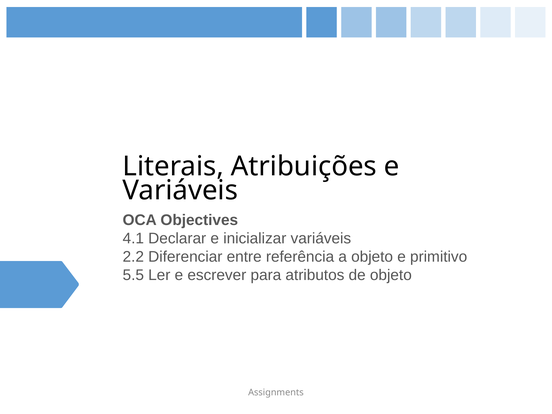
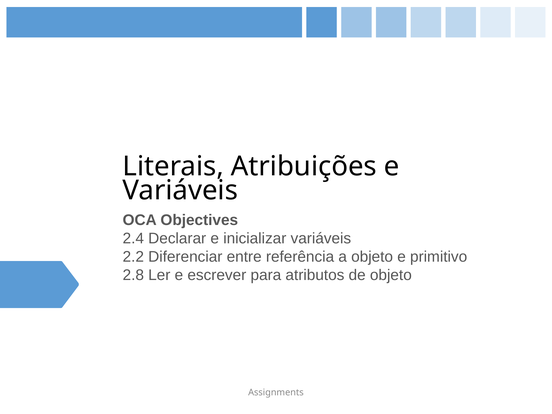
4.1: 4.1 -> 2.4 (133, 238)
5.5: 5.5 -> 2.8 (133, 275)
